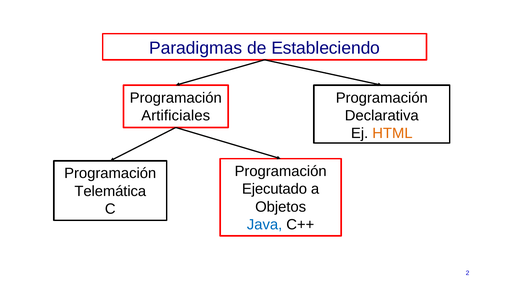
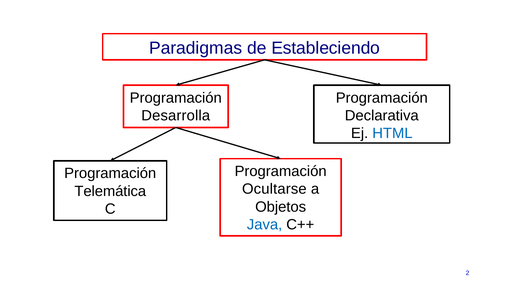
Artificiales: Artificiales -> Desarrolla (176, 115)
HTML colour: orange -> blue (392, 133)
Ejecutado: Ejecutado -> Ocultarse (274, 189)
